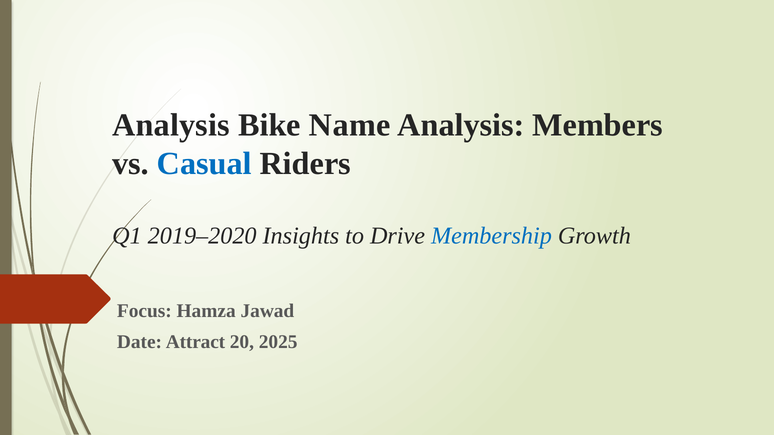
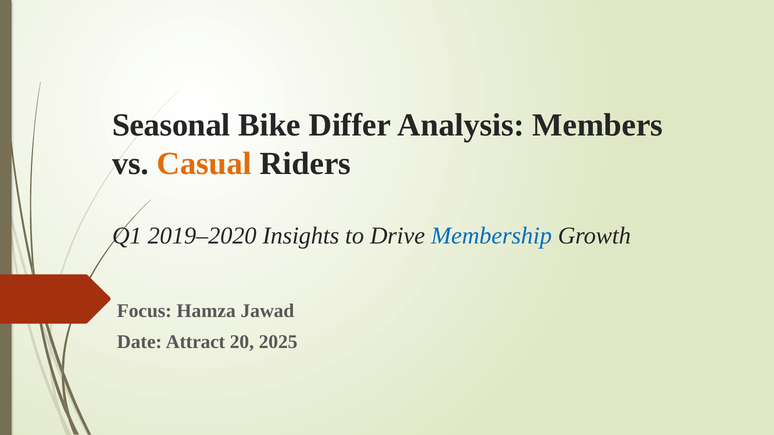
Analysis: Analysis -> Seasonal (171, 125)
Name: Name -> Differ (350, 125)
Casual colour: blue -> orange (204, 164)
